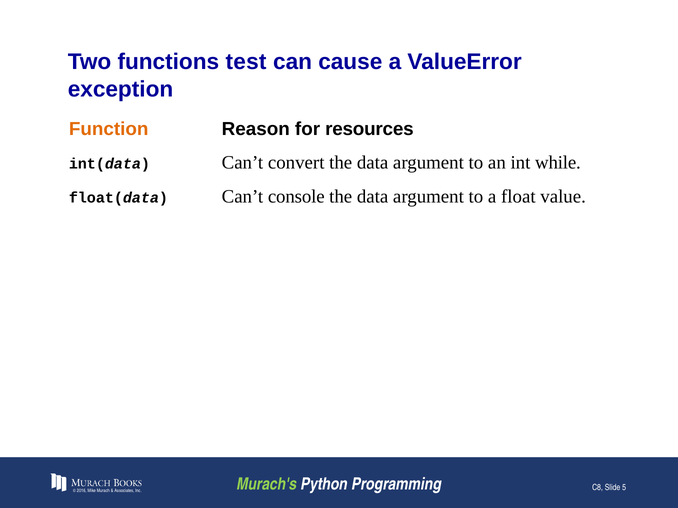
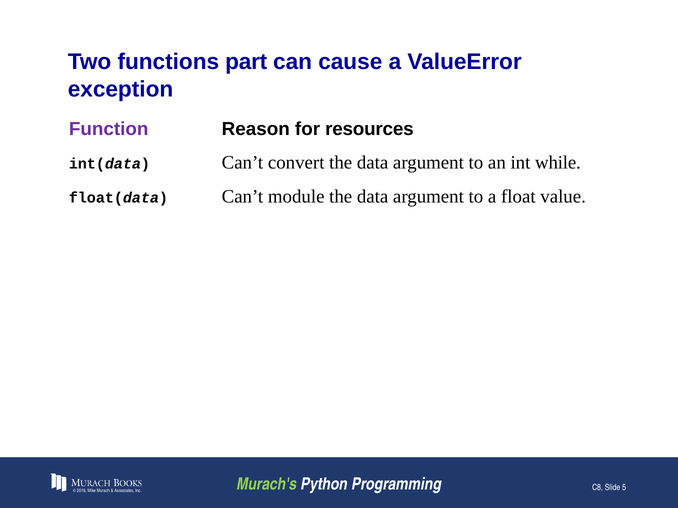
test: test -> part (246, 62)
Function colour: orange -> purple (109, 129)
console: console -> module (296, 197)
